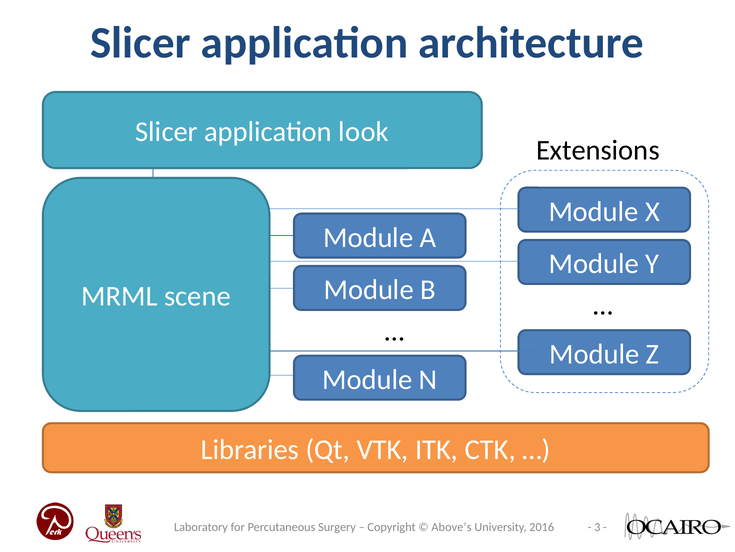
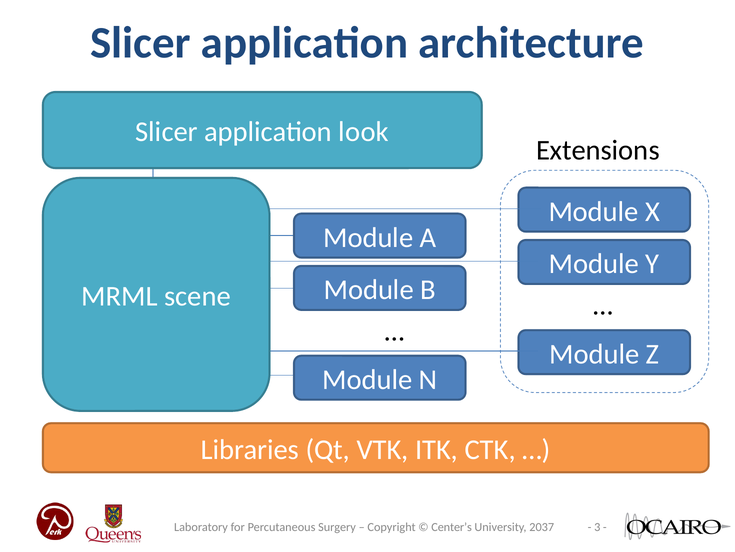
Above’s: Above’s -> Center’s (452, 526)
2016: 2016 -> 2037 (542, 526)
